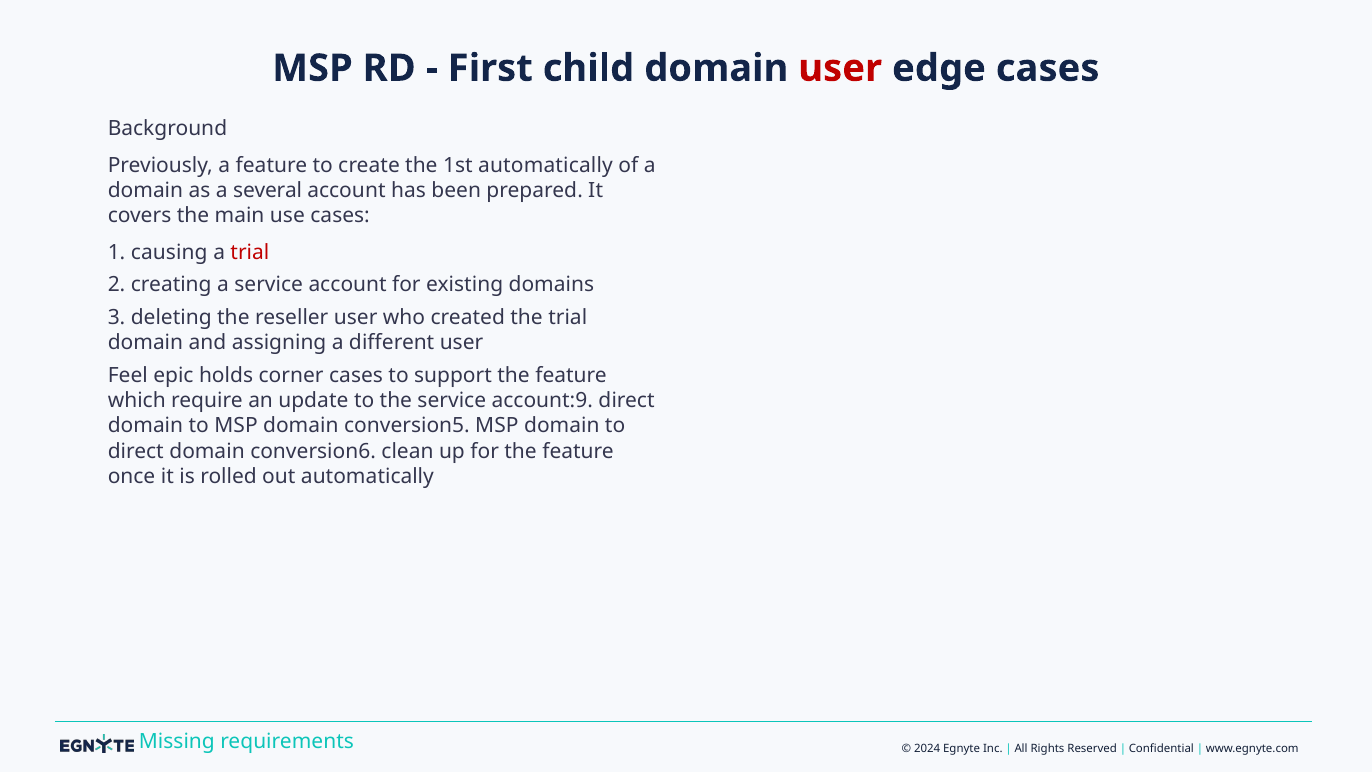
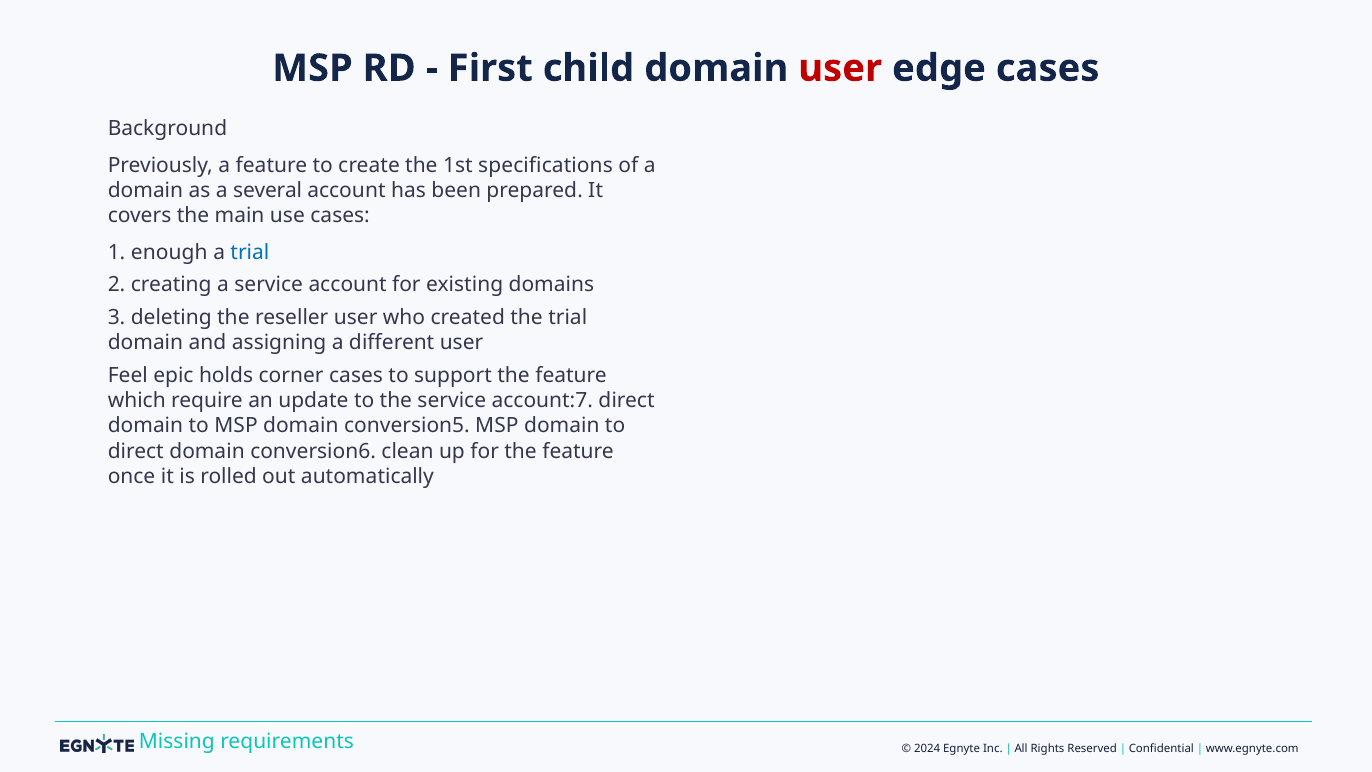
1st automatically: automatically -> specifications (546, 165)
causing: causing -> enough (169, 252)
trial colour: red -> blue (250, 252)
account:9: account:9 -> account:7 (542, 401)
